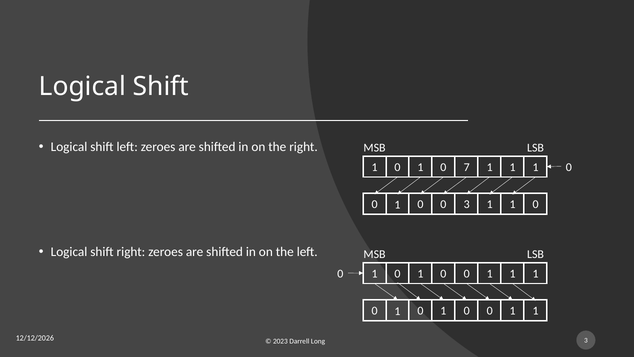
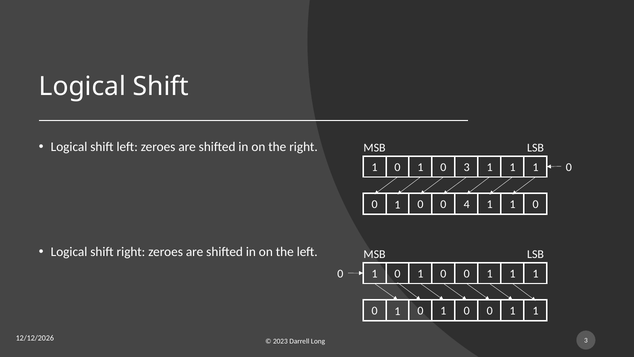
0 7: 7 -> 3 (467, 167)
0 3: 3 -> 4 (467, 204)
